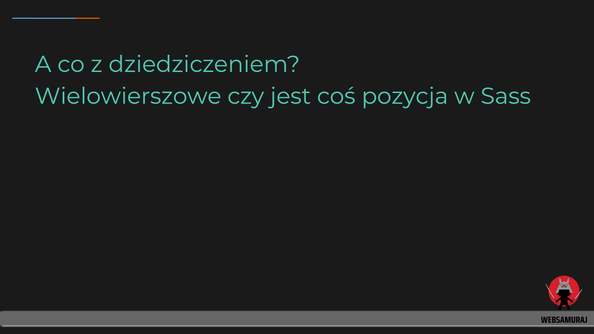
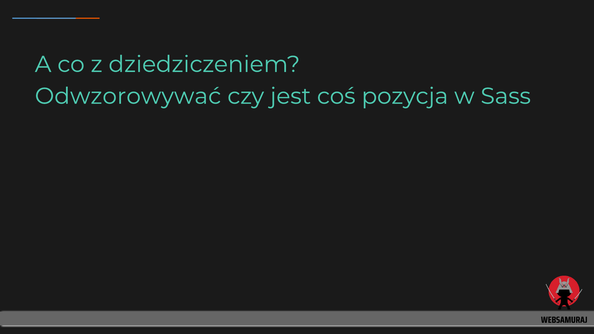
Wielowierszowe: Wielowierszowe -> Odwzorowywać (128, 96)
